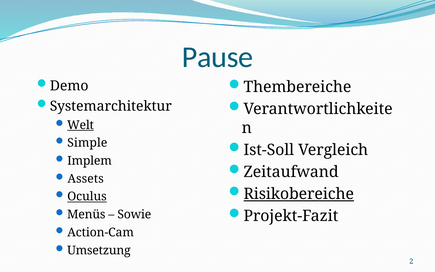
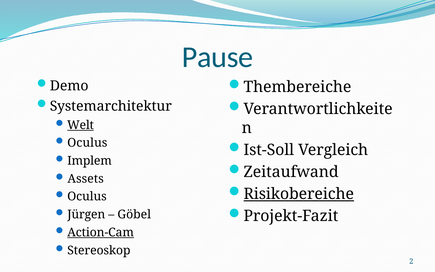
Simple: Simple -> Oculus (87, 143)
Oculus underline: present -> none (87, 197)
Menüs: Menüs -> Jürgen (86, 214)
Sowie: Sowie -> Göbel (134, 214)
Action-Cam underline: none -> present (101, 232)
Umsetzung: Umsetzung -> Stereoskop (99, 250)
